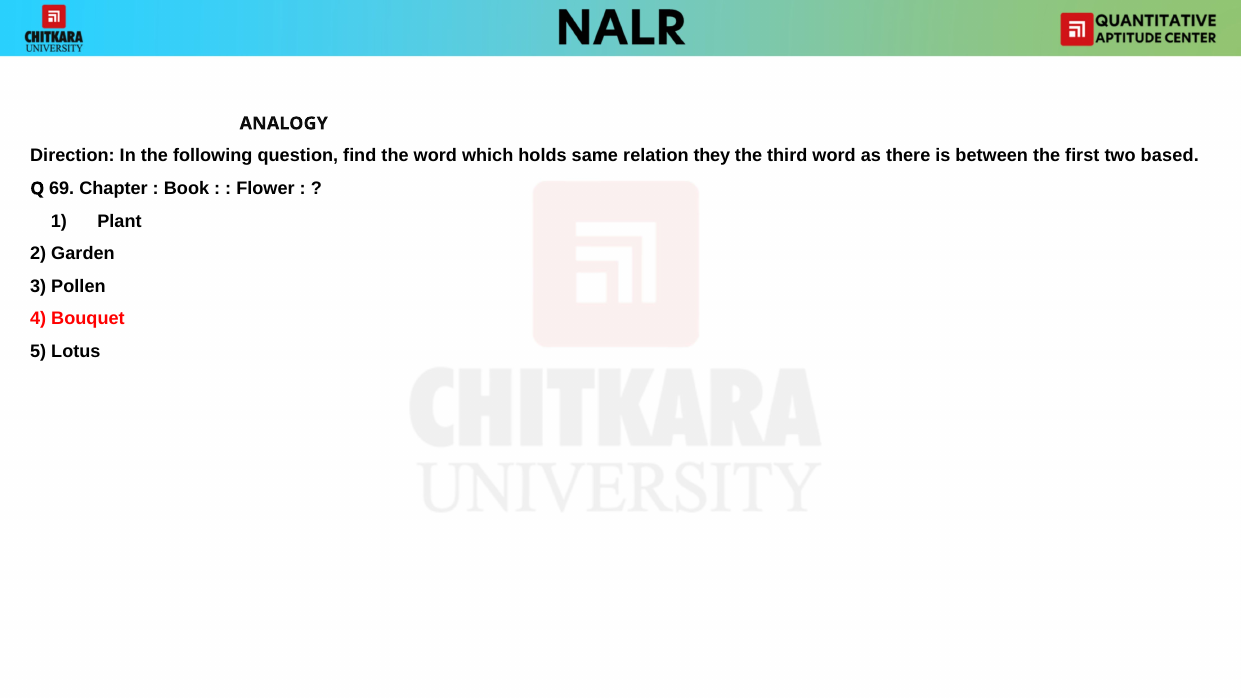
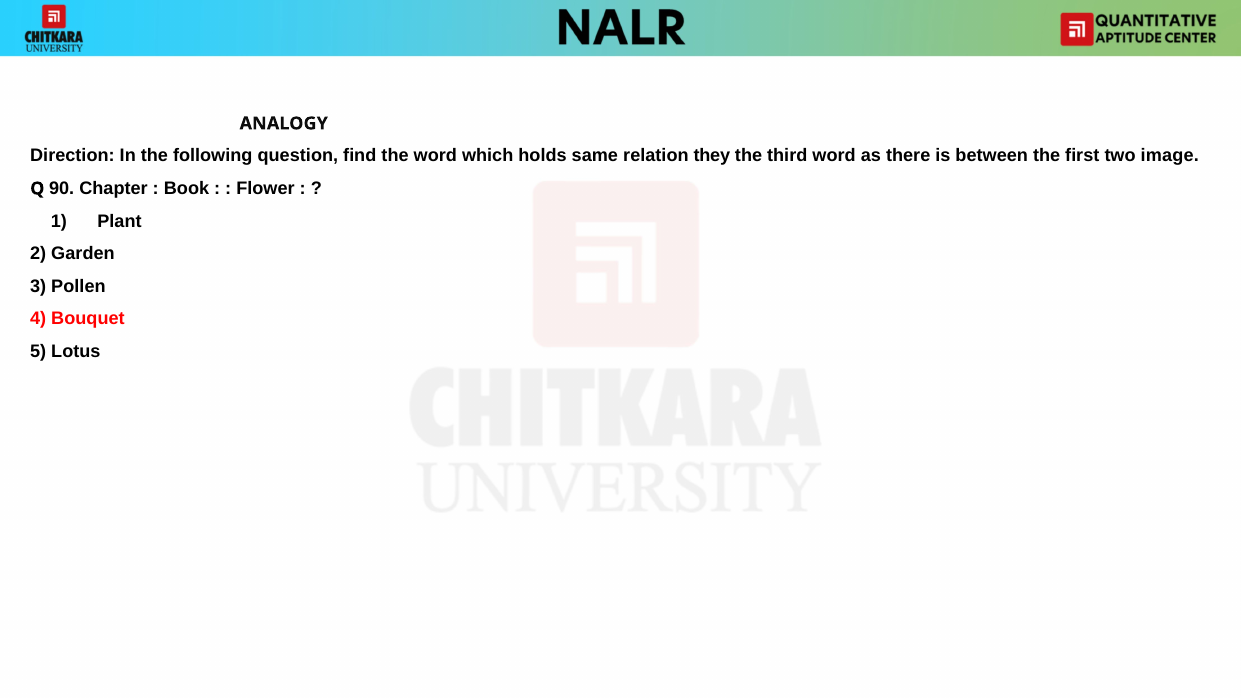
based: based -> image (1170, 156)
69: 69 -> 90 (62, 189)
